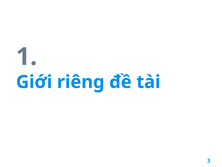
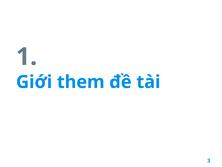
riêng: riêng -> them (81, 82)
